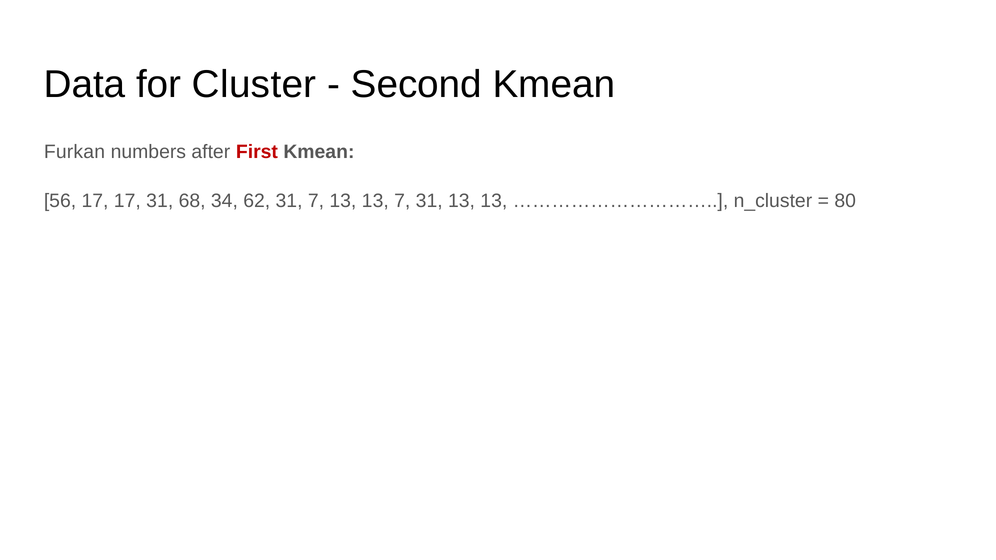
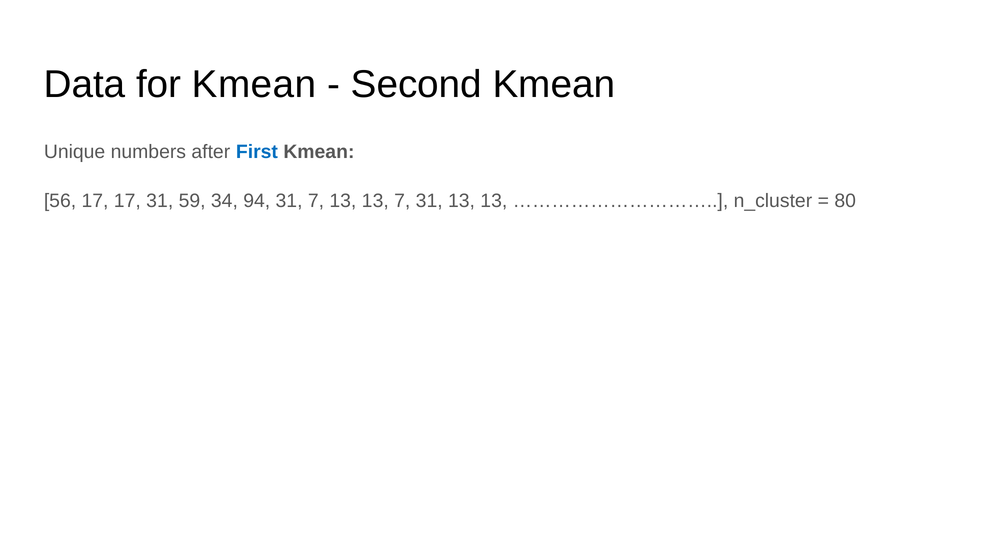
for Cluster: Cluster -> Kmean (254, 84)
Furkan: Furkan -> Unique (75, 152)
First colour: red -> blue (257, 152)
68: 68 -> 59 (192, 201)
62: 62 -> 94 (257, 201)
